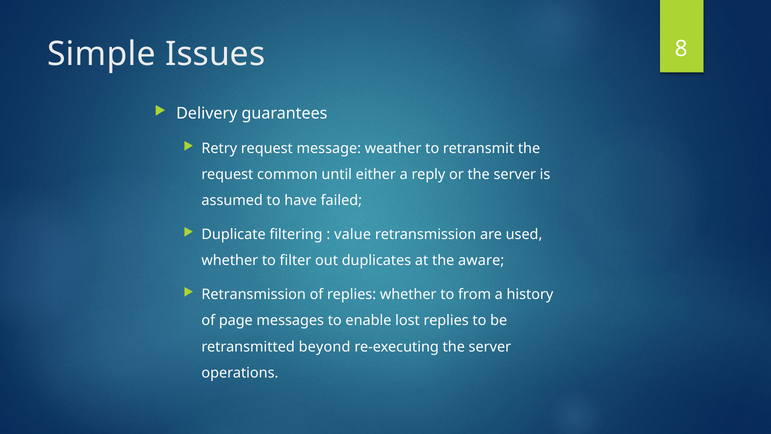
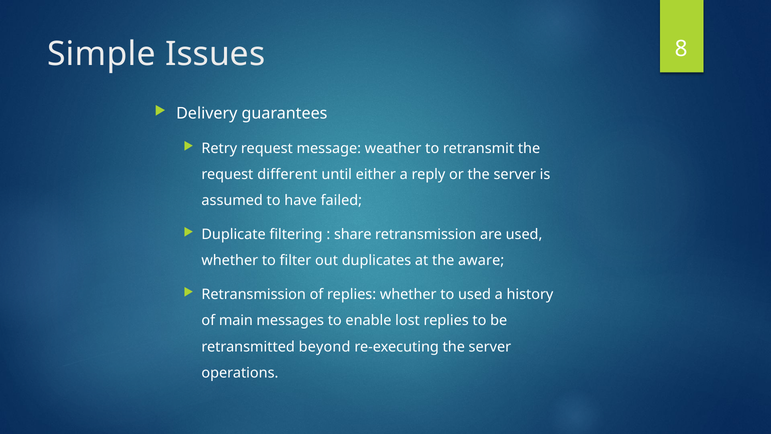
common: common -> different (287, 174)
value: value -> share (353, 234)
to from: from -> used (475, 294)
page: page -> main (236, 320)
